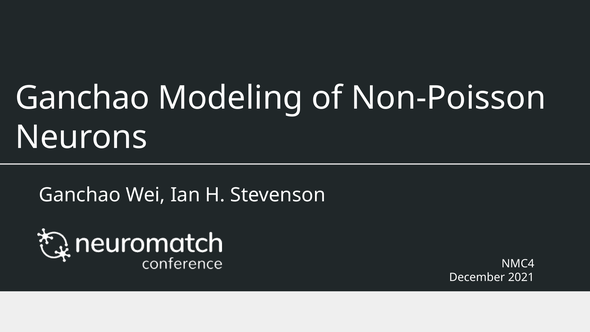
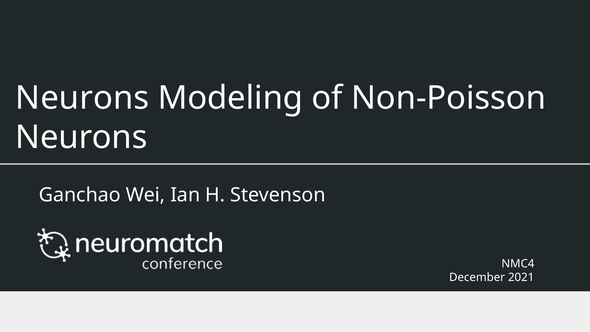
Ganchao: Ganchao -> Neurons (82, 98)
